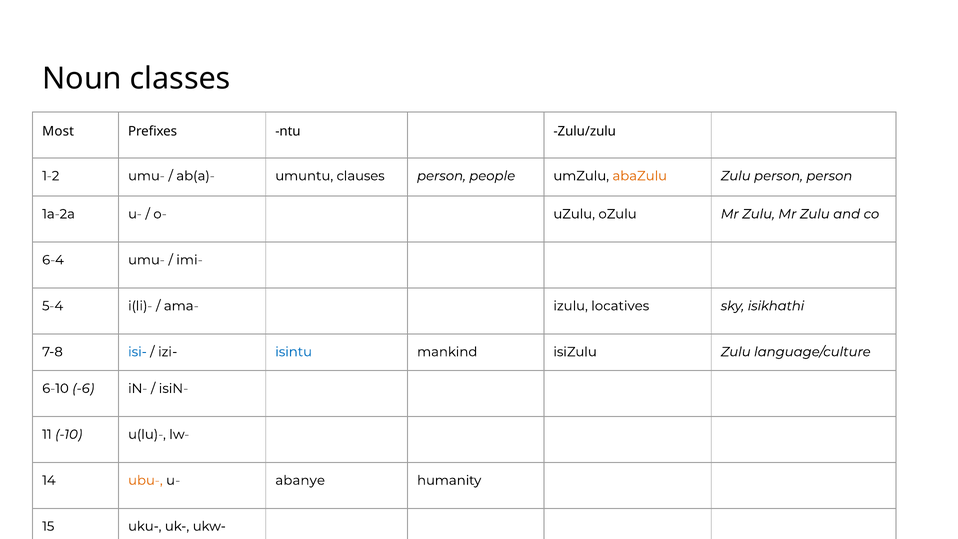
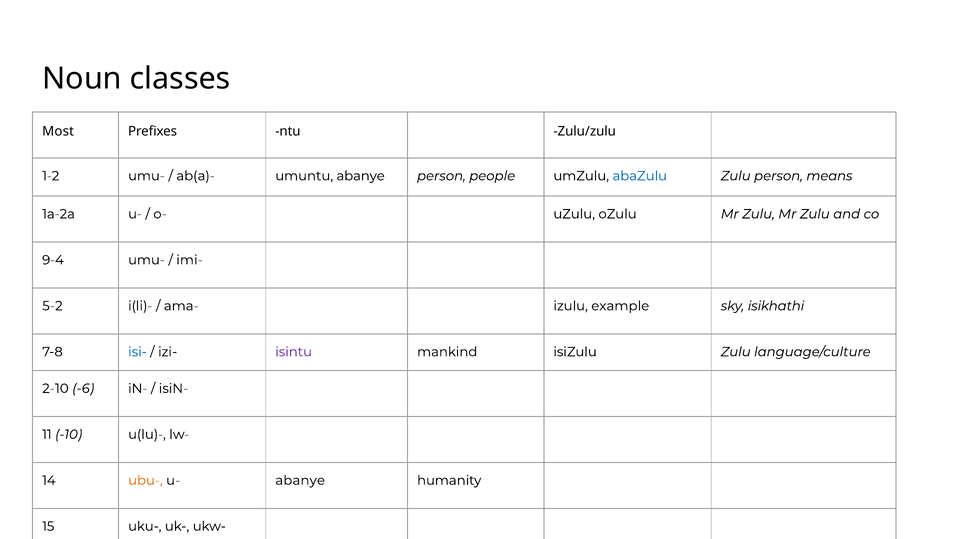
umuntu clauses: clauses -> abanye (361, 176)
abaZulu colour: orange -> blue (640, 176)
person person: person -> means (829, 176)
6-4: 6-4 -> 9-4 (53, 260)
5-4: 5-4 -> 5-2 (52, 306)
locatives: locatives -> example (620, 306)
isintu colour: blue -> purple (294, 352)
6-10: 6-10 -> 2-10 (55, 388)
